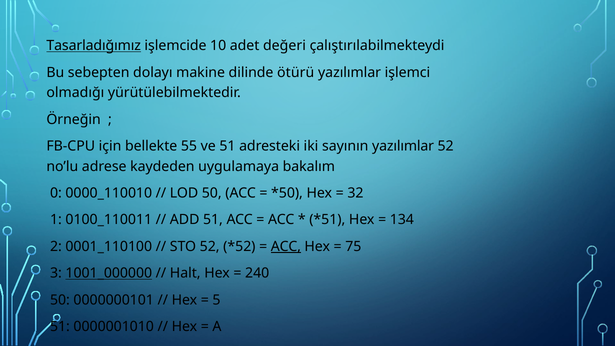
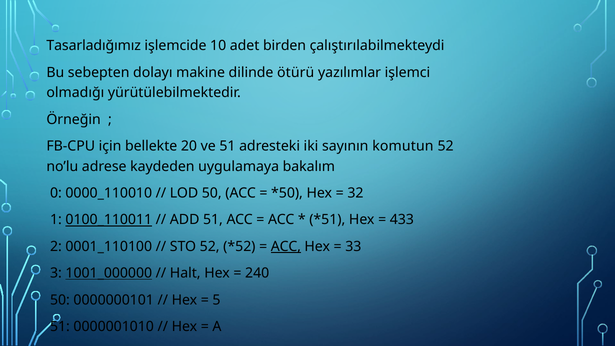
Tasarladığımız underline: present -> none (94, 46)
değeri: değeri -> birden (285, 46)
55: 55 -> 20 (189, 146)
sayının yazılımlar: yazılımlar -> komutun (403, 146)
0100_110011 underline: none -> present (109, 220)
134: 134 -> 433 (402, 220)
75: 75 -> 33 (353, 246)
